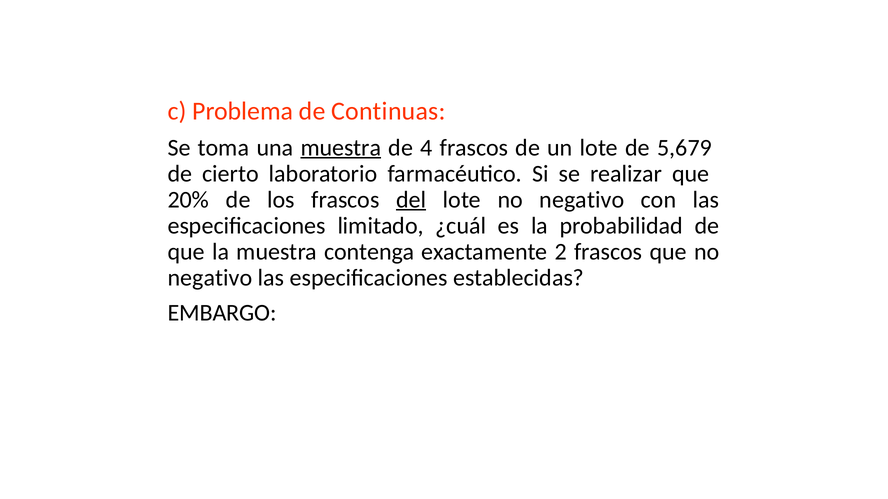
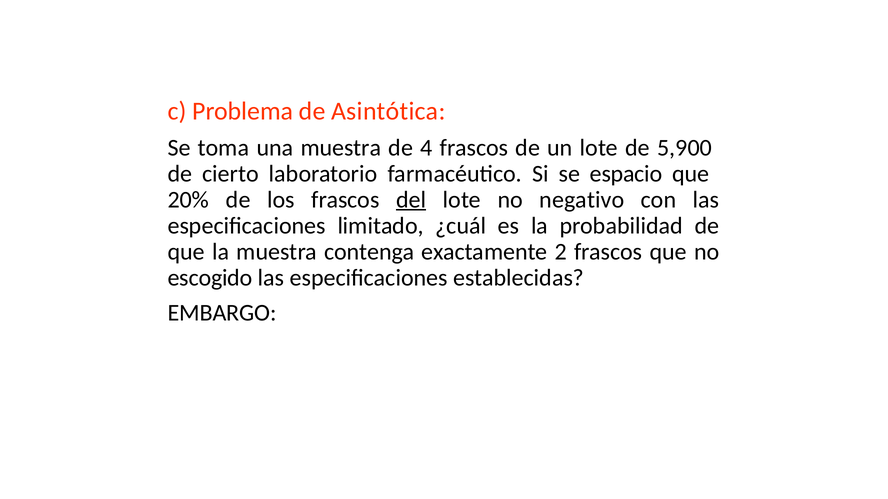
Continuas: Continuas -> Asintótica (388, 111)
muestra underline: present -> none (341, 148)
5,679: 5,679 -> 5,900 (685, 148)
realizar: realizar -> espacio (626, 174)
negativo: negativo -> escogido (210, 278)
